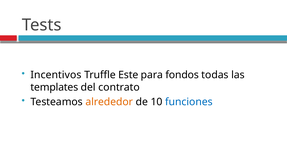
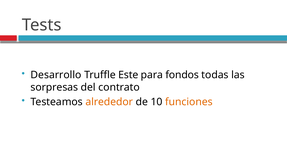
Incentivos: Incentivos -> Desarrollo (56, 75)
templates: templates -> sorpresas (54, 88)
funciones colour: blue -> orange (189, 102)
